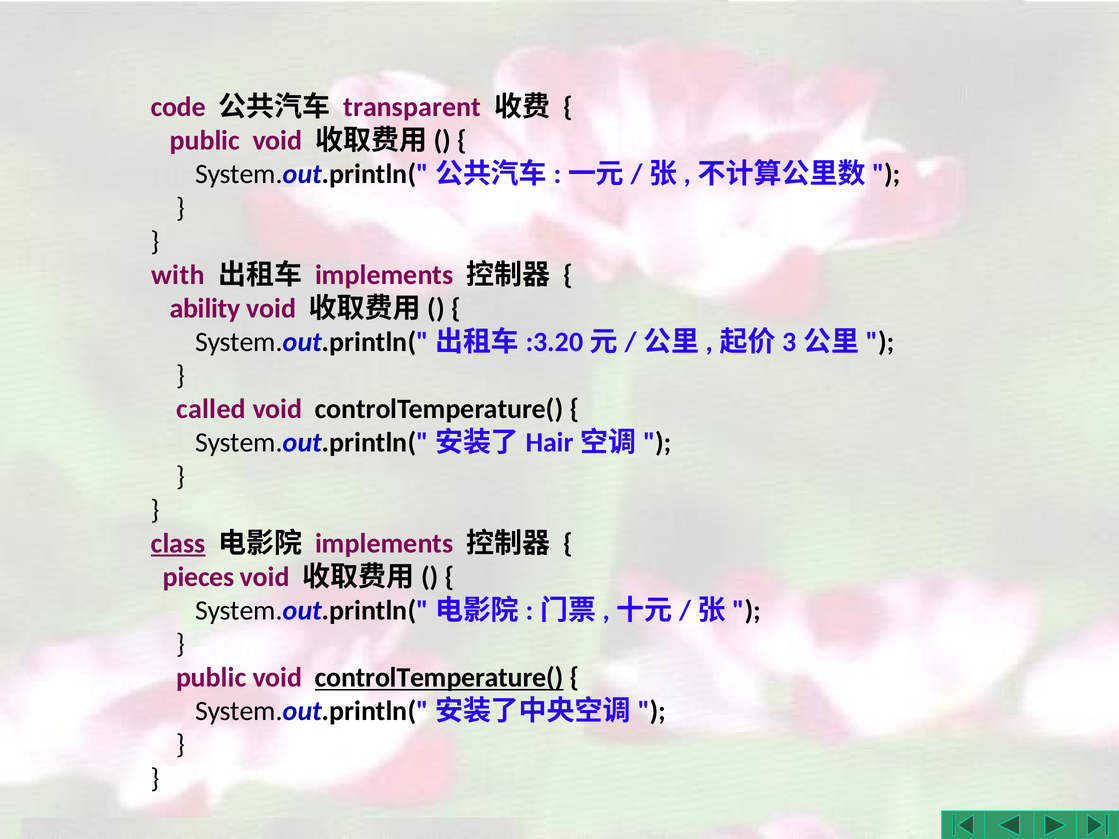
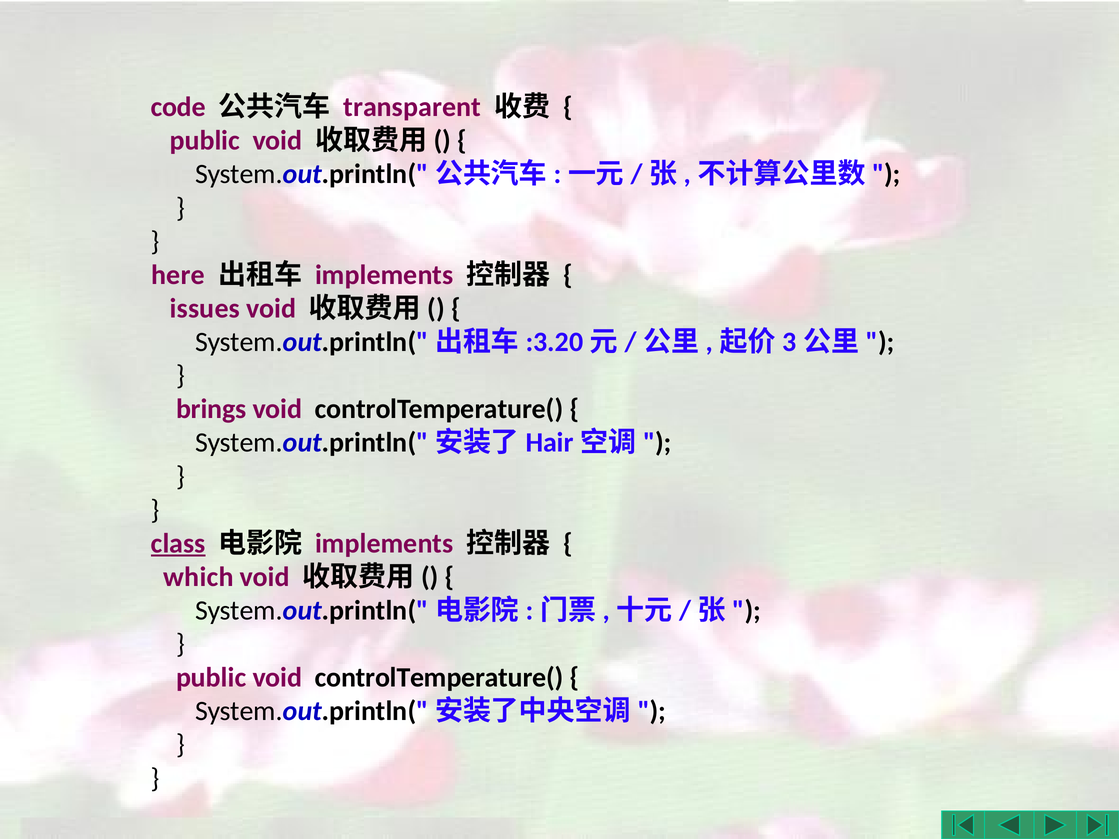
with: with -> here (178, 275)
ability: ability -> issues (205, 309)
called: called -> brings (211, 409)
pieces: pieces -> which (198, 577)
controlTemperature( underline: present -> none (439, 678)
